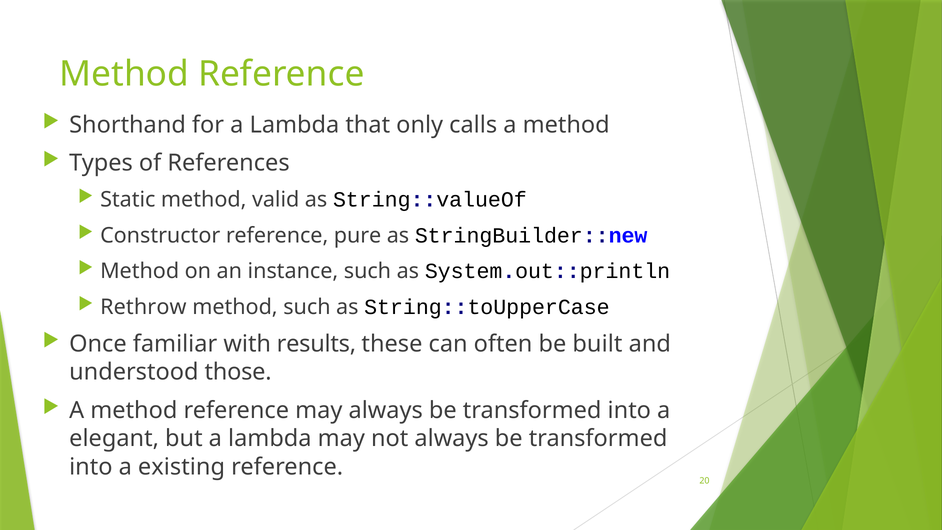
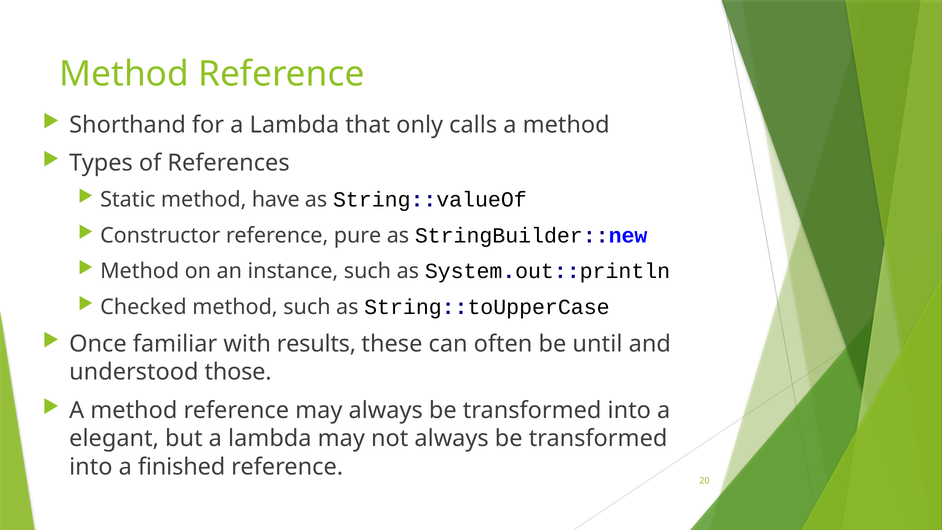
valid: valid -> have (276, 200)
Rethrow: Rethrow -> Checked (143, 307)
built: built -> until (597, 344)
existing: existing -> finished (182, 467)
